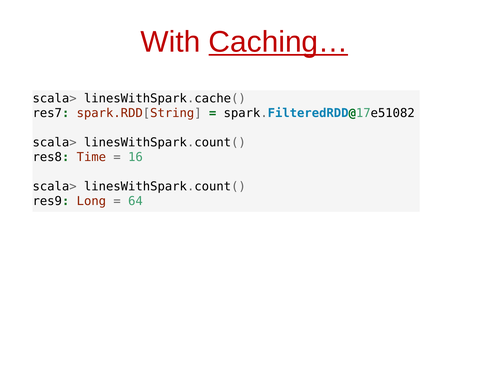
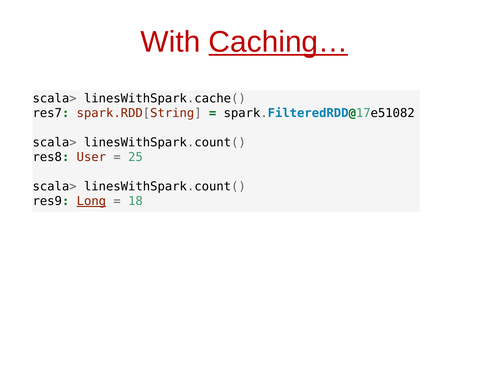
Time: Time -> User (91, 157)
16: 16 -> 25 (135, 157)
Long underline: none -> present (91, 201)
64: 64 -> 18 (135, 201)
